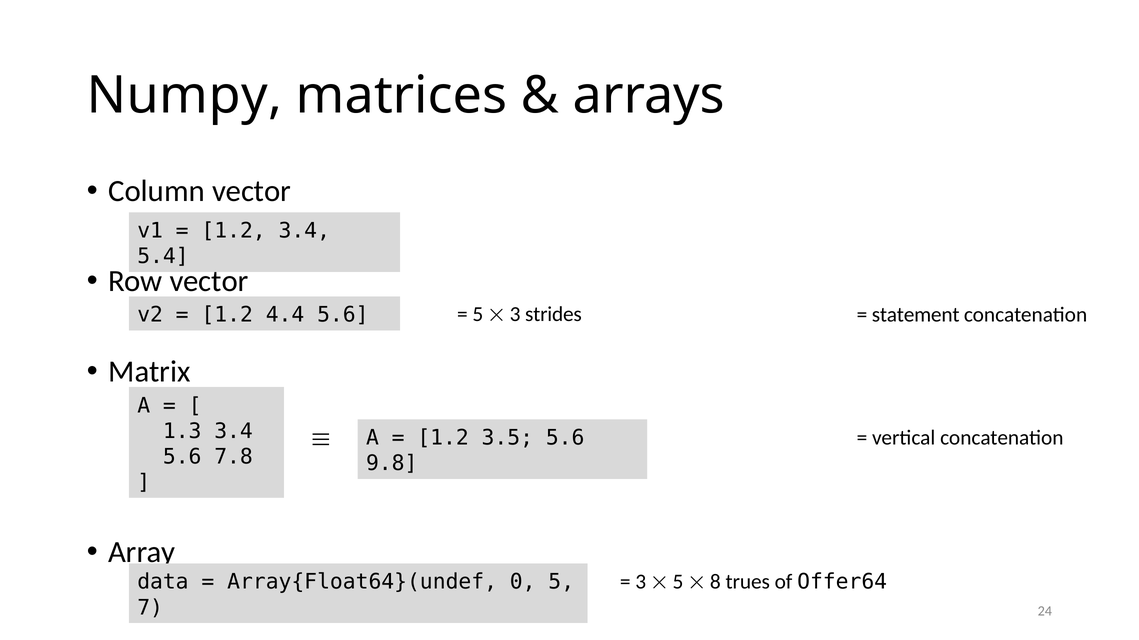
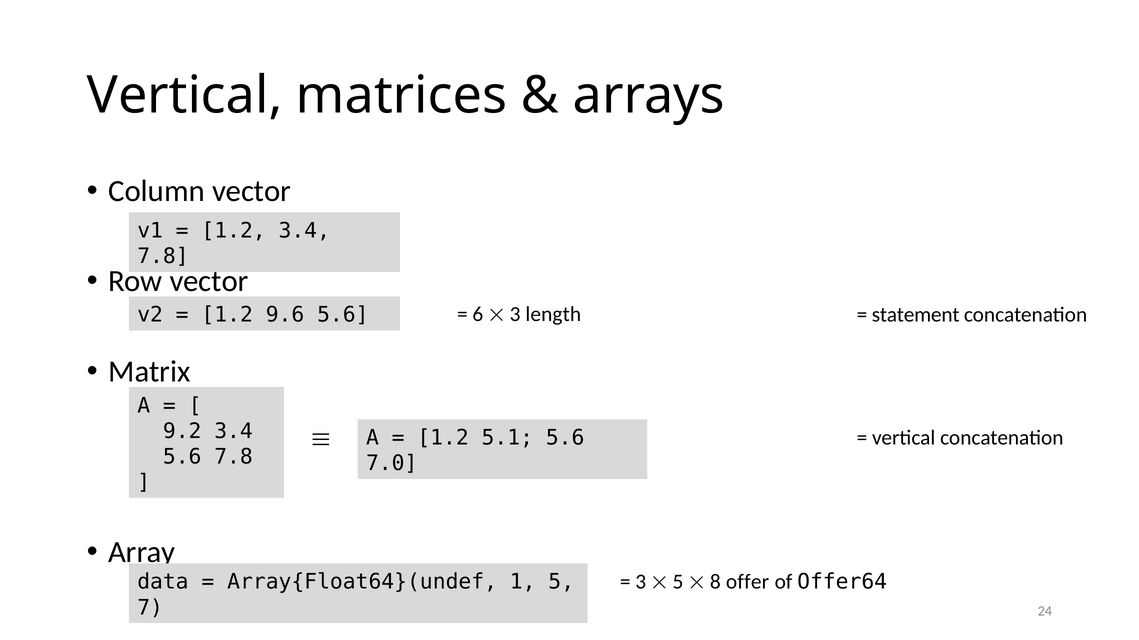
Numpy: Numpy -> Vertical (185, 96)
5.4: 5.4 -> 7.8 (163, 257)
4.4: 4.4 -> 9.6 (285, 315)
5: 5 -> 6 (478, 315)
strides: strides -> length (553, 315)
1.3: 1.3 -> 9.2 (182, 432)
3.5: 3.5 -> 5.1 (507, 438)
9.8: 9.8 -> 7.0 (392, 464)
0: 0 -> 1 (523, 583)
trues: trues -> offer (748, 583)
